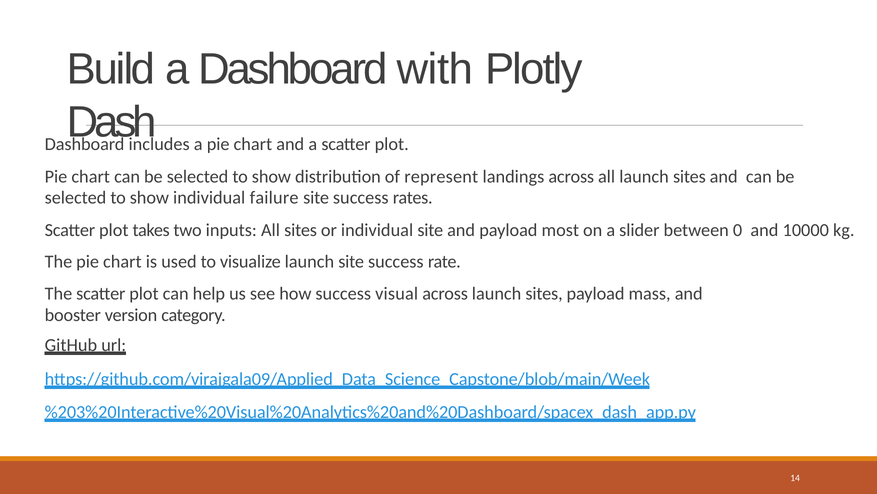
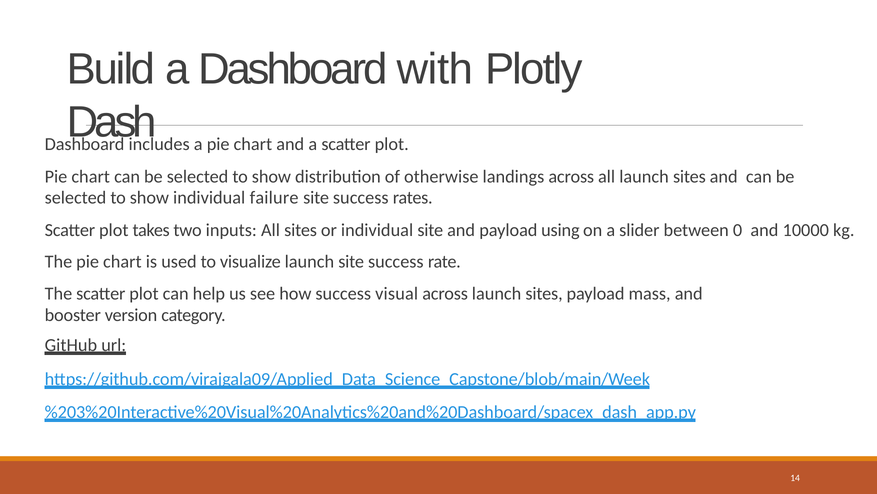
represent: represent -> otherwise (441, 176)
most: most -> using (560, 230)
